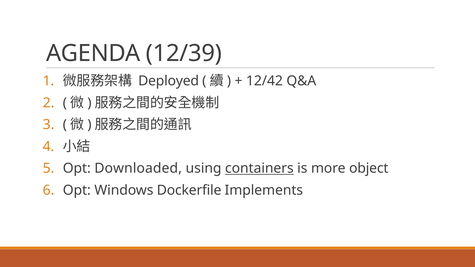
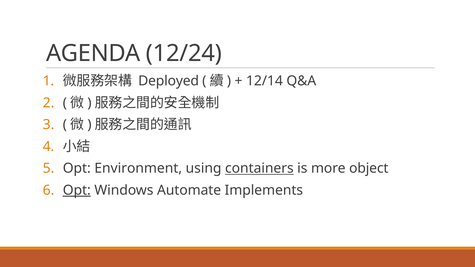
12/39: 12/39 -> 12/24 (184, 53)
12/42: 12/42 -> 12/14 (264, 81)
Downloaded: Downloaded -> Environment (138, 169)
Opt underline: none -> present (77, 190)
Dockerfile: Dockerfile -> Automate (189, 190)
